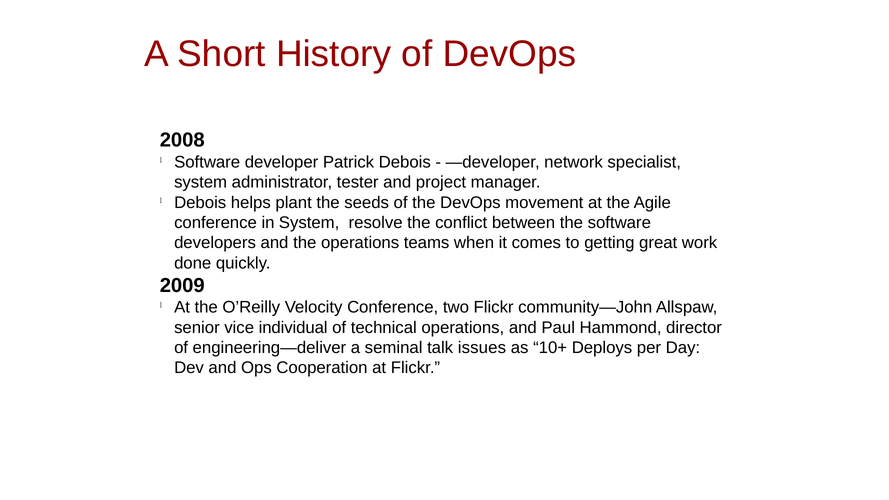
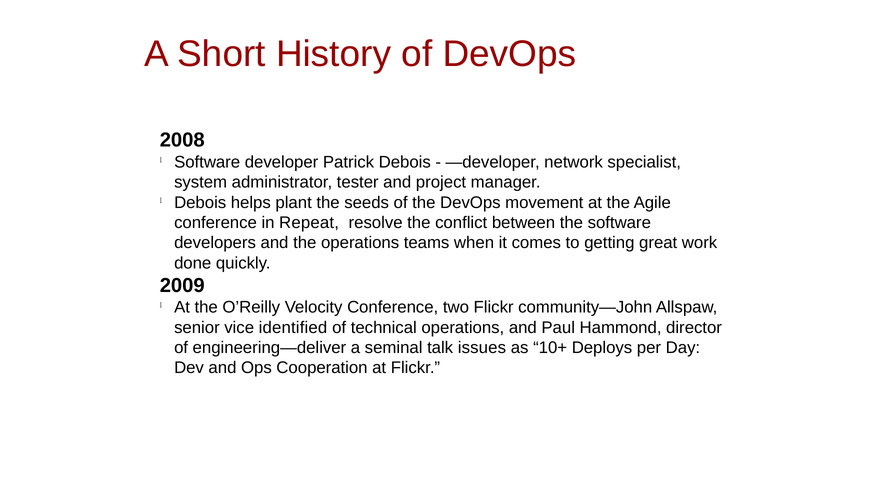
in System: System -> Repeat (309, 223)
individual: individual -> identified (293, 328)
